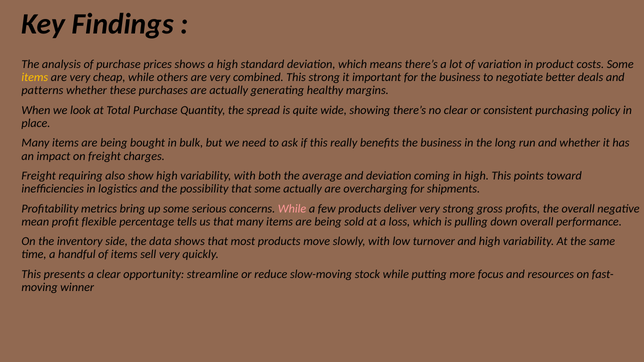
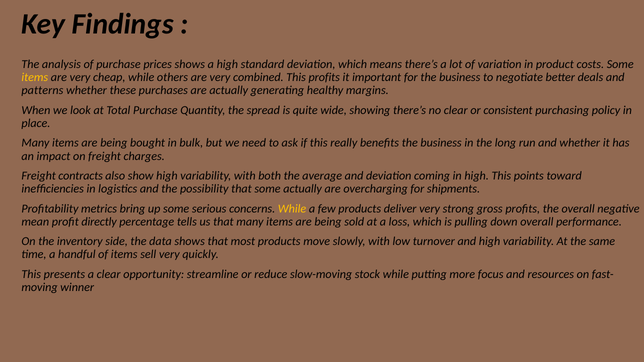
This strong: strong -> profits (324, 77)
requiring: requiring -> contracts (81, 176)
While colour: pink -> yellow (292, 209)
flexible: flexible -> directly (99, 222)
